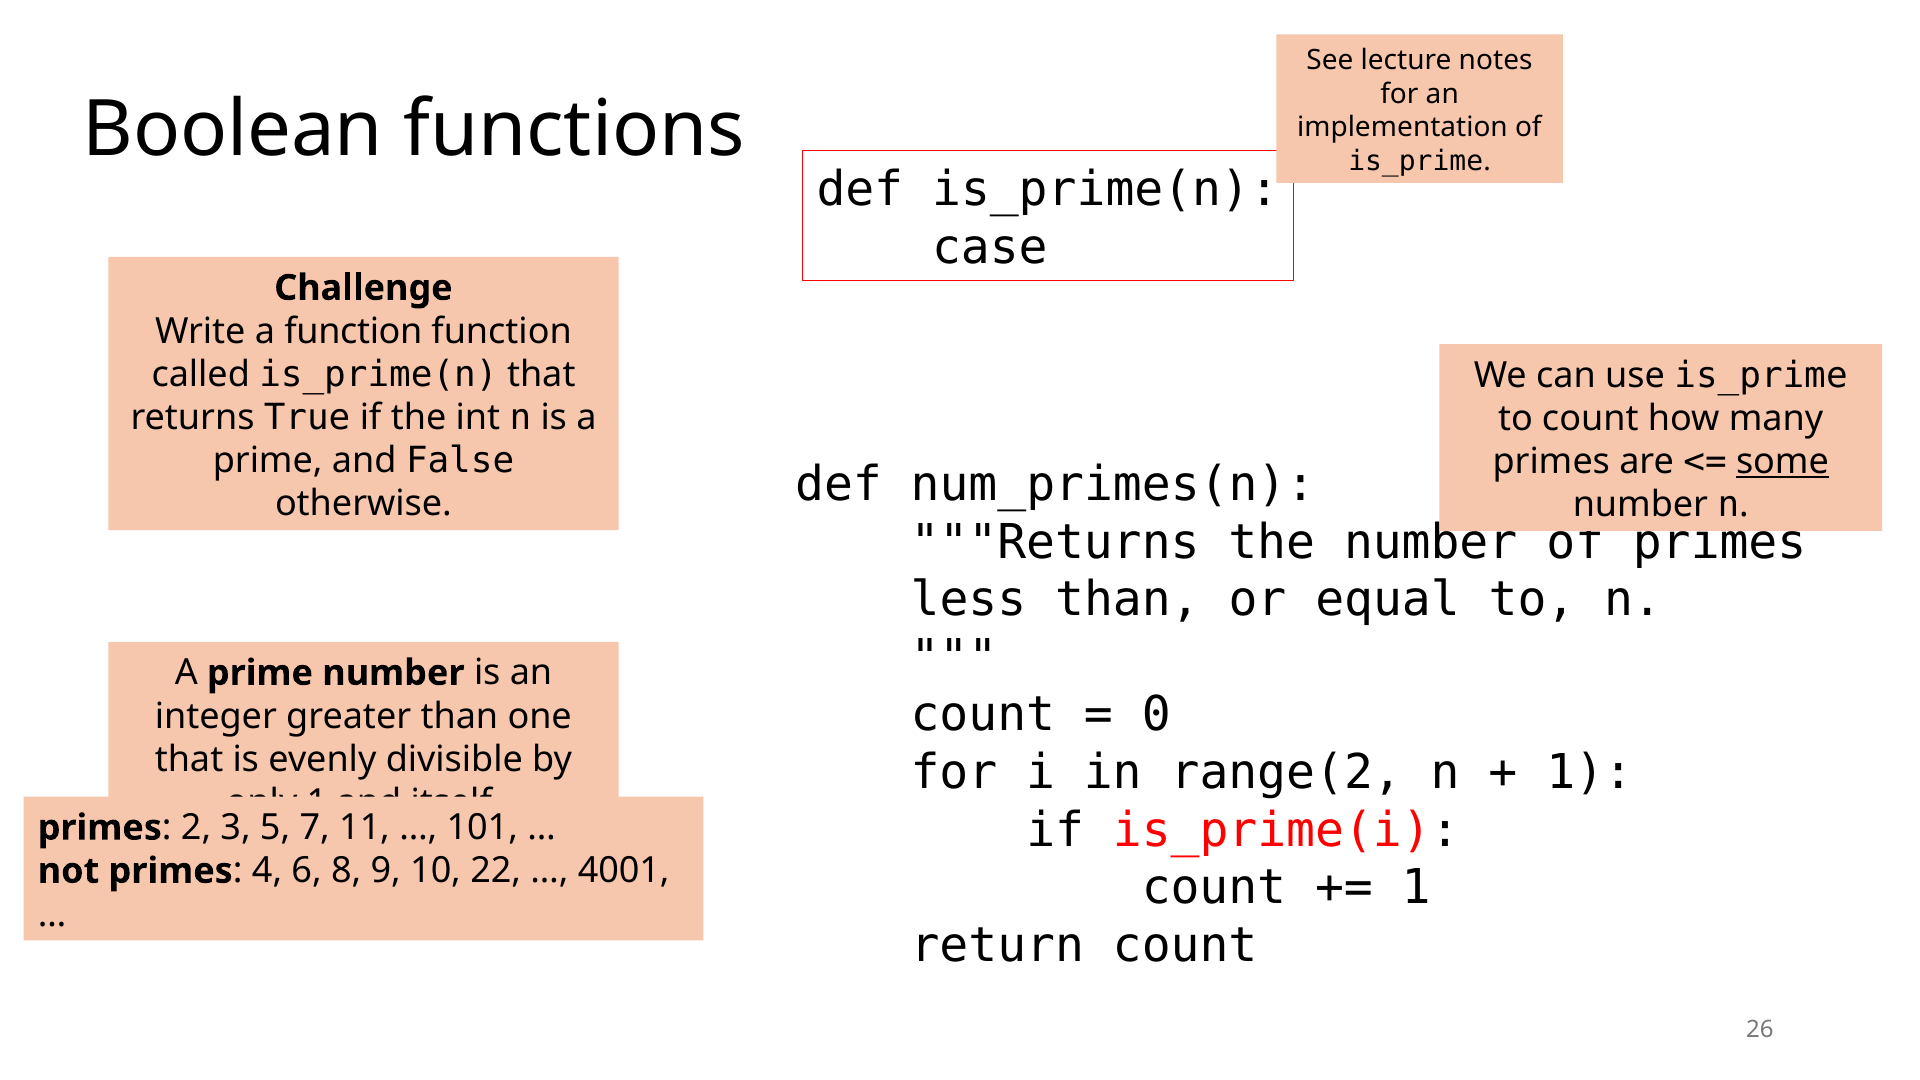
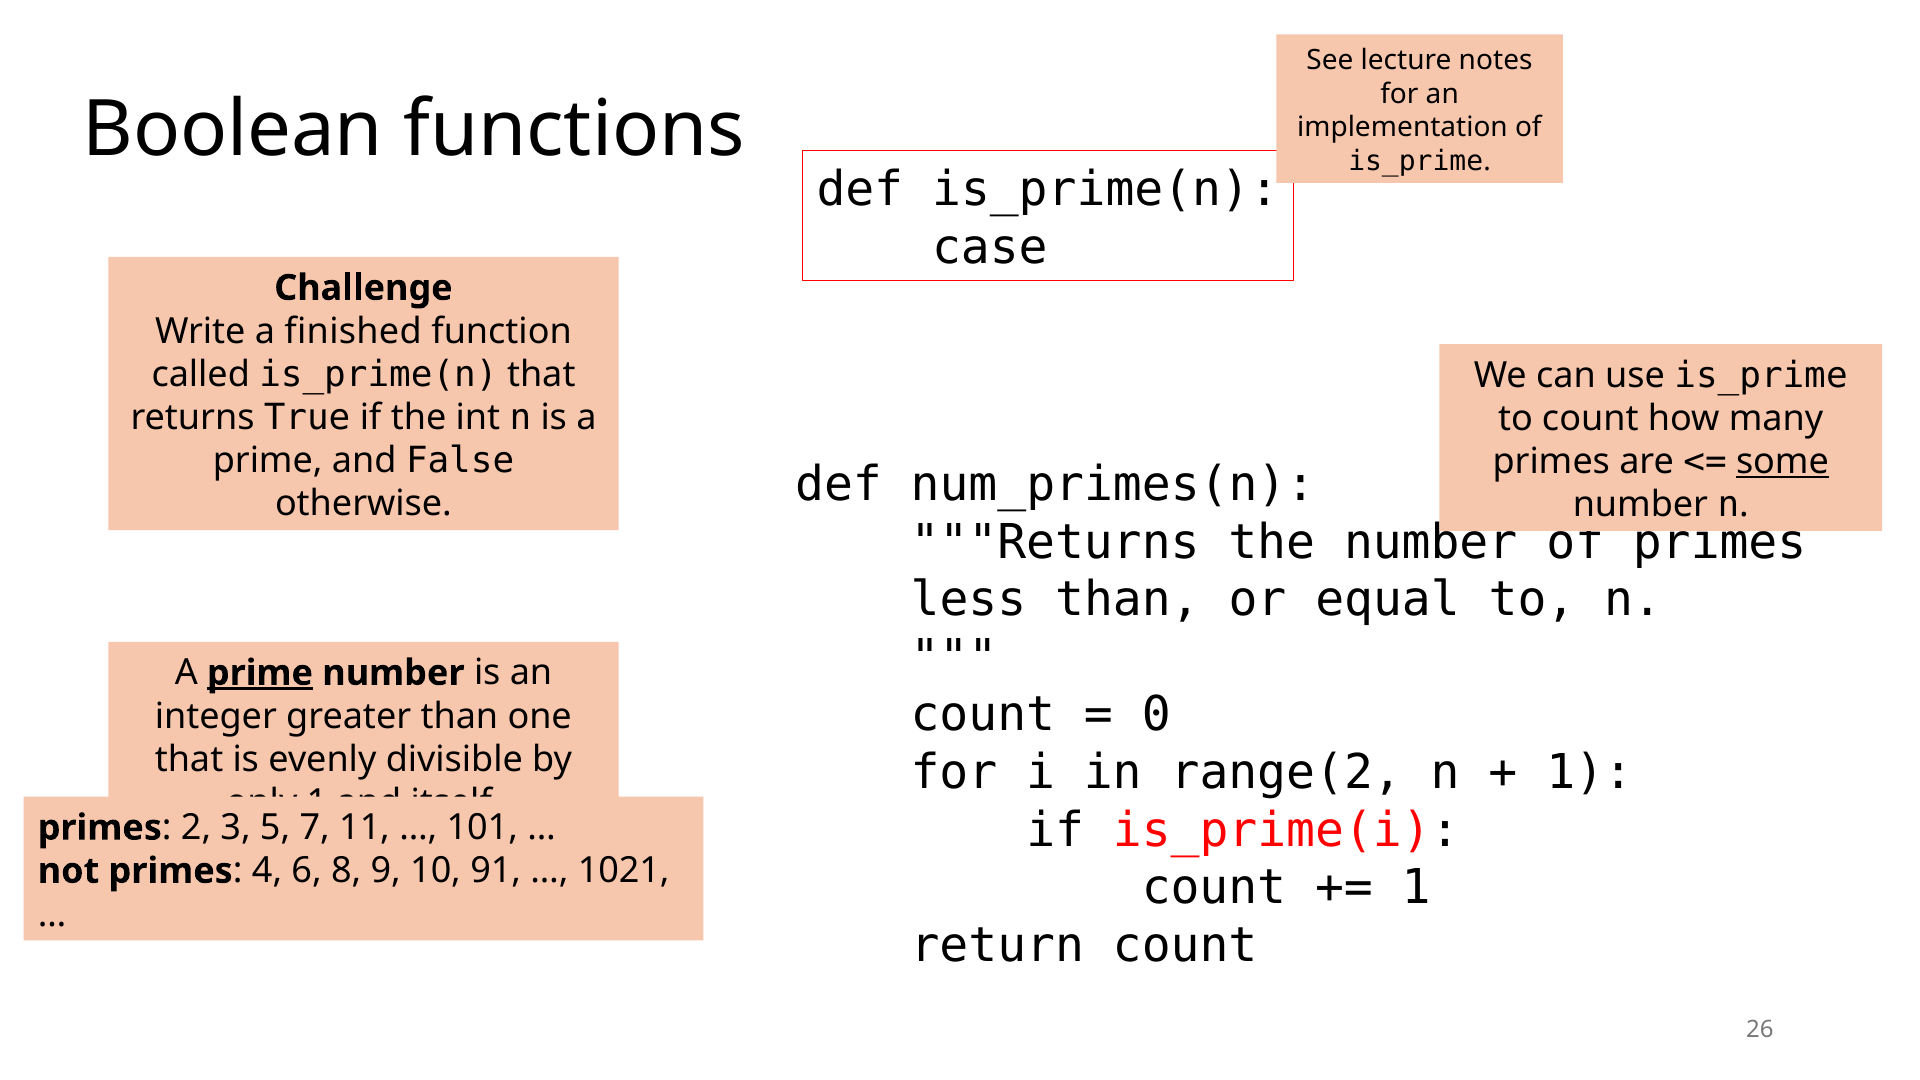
a function: function -> finished (353, 331)
prime underline: none -> present (260, 673)
22: 22 -> 91 (496, 871)
4001: 4001 -> 1021 (624, 871)
